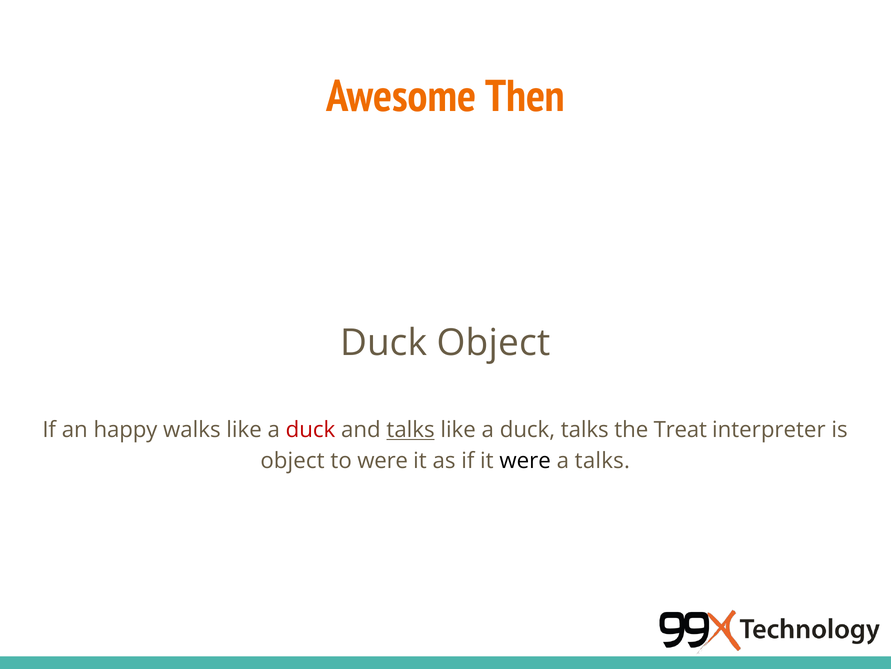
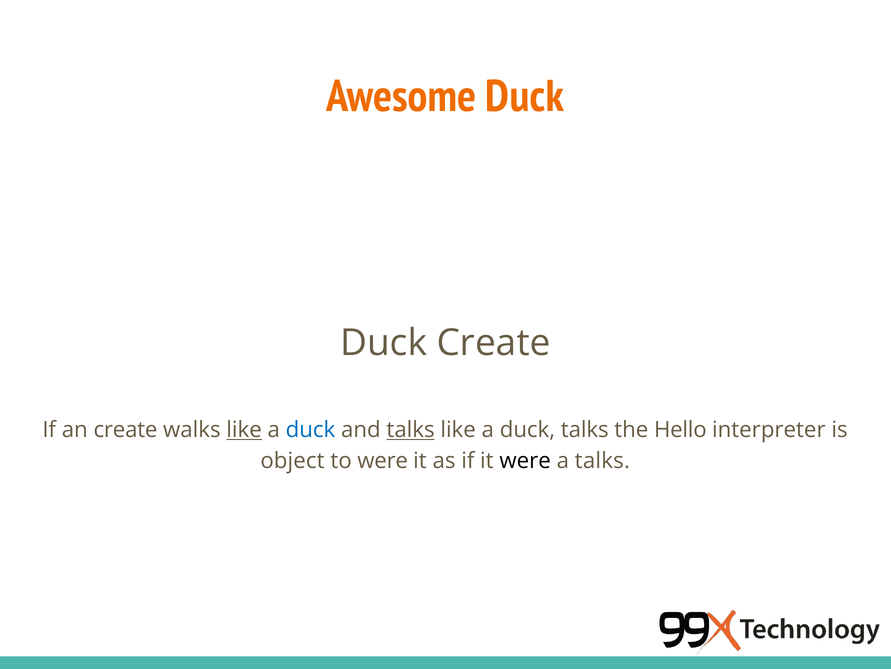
Awesome Then: Then -> Duck (525, 97)
Duck Object: Object -> Create (494, 343)
an happy: happy -> create (126, 429)
like underline: none -> present (244, 429)
duck colour: red -> blue (310, 429)
Treat: Treat -> Hello (680, 429)
